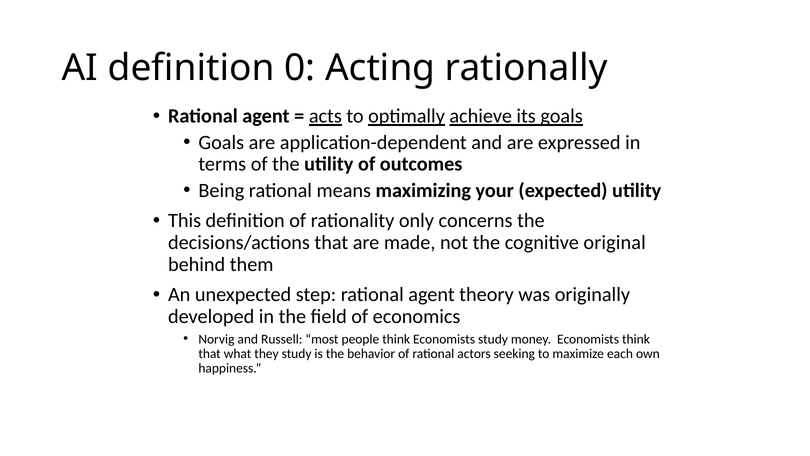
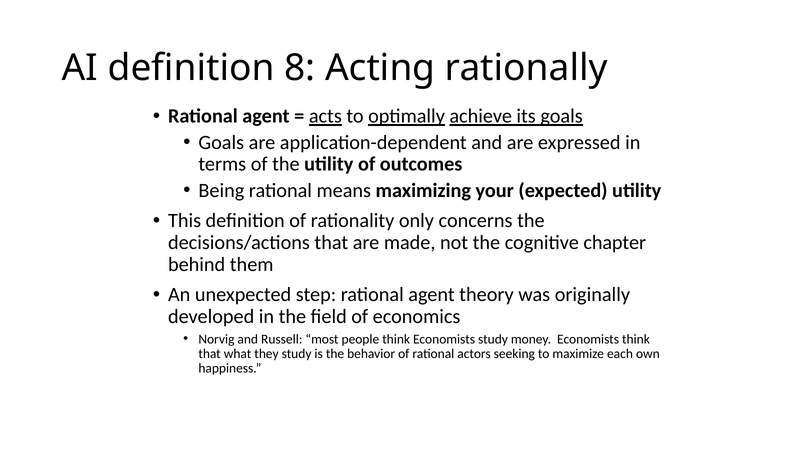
0: 0 -> 8 (300, 68)
original: original -> chapter (615, 242)
